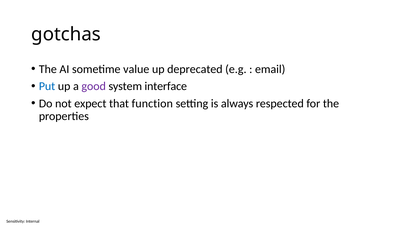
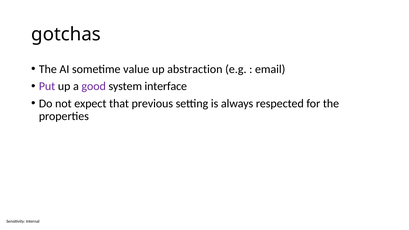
deprecated: deprecated -> abstraction (195, 69)
Put colour: blue -> purple (47, 86)
function: function -> previous (152, 103)
